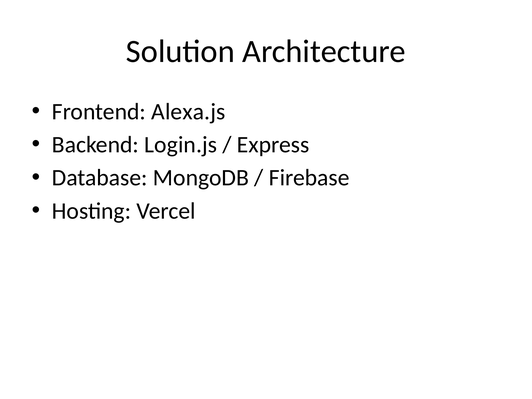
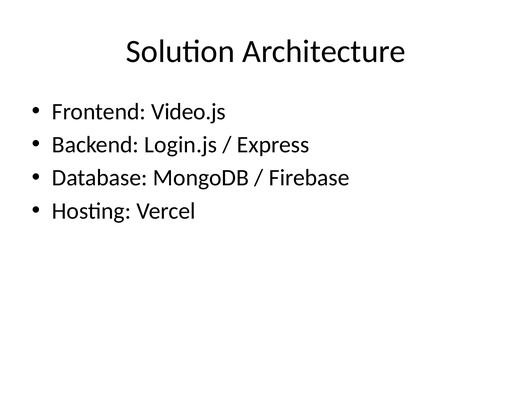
Alexa.js: Alexa.js -> Video.js (188, 112)
